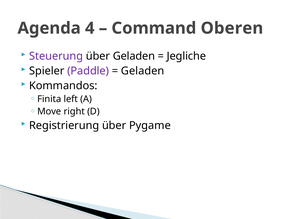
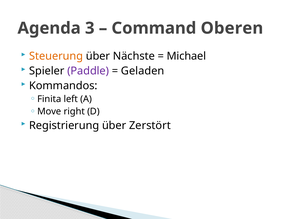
4: 4 -> 3 (90, 28)
Steuerung colour: purple -> orange (56, 56)
über Geladen: Geladen -> Nächste (134, 56)
Jegliche: Jegliche -> Michael (186, 56)
Pygame: Pygame -> Zerstört (150, 125)
